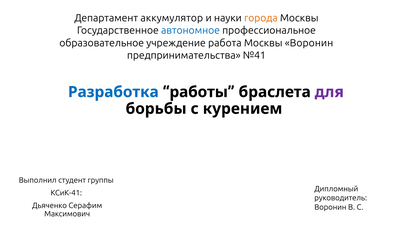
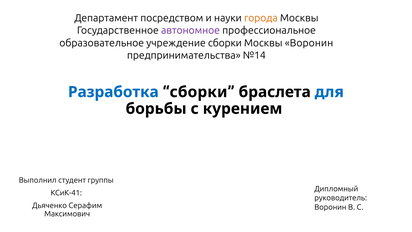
аккумулятор: аккумулятор -> посредством (172, 18)
автономное colour: blue -> purple (190, 31)
учреждение работа: работа -> сборки (225, 43)
№41: №41 -> №14 (254, 55)
работы: работы -> сборки (199, 92)
для colour: purple -> blue (329, 92)
